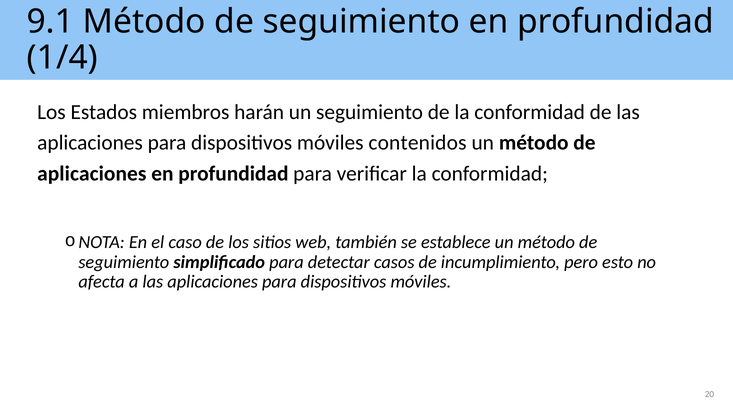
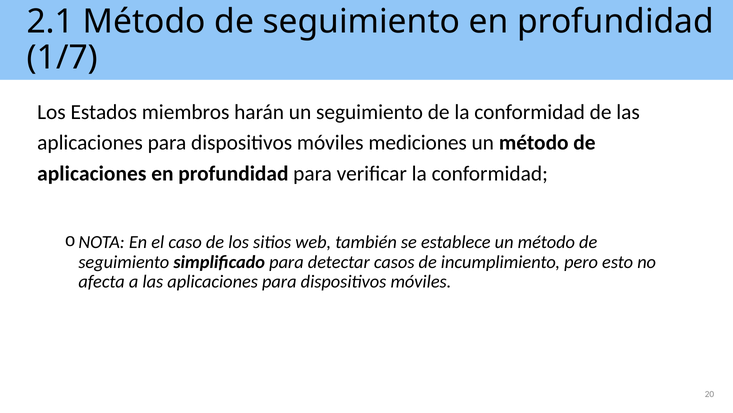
9.1: 9.1 -> 2.1 (50, 21)
1/4: 1/4 -> 1/7 (62, 58)
contenidos: contenidos -> mediciones (418, 143)
